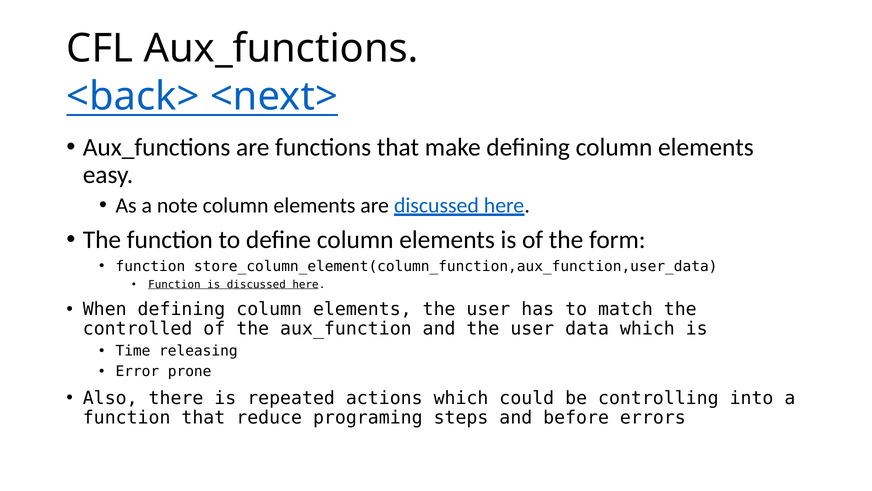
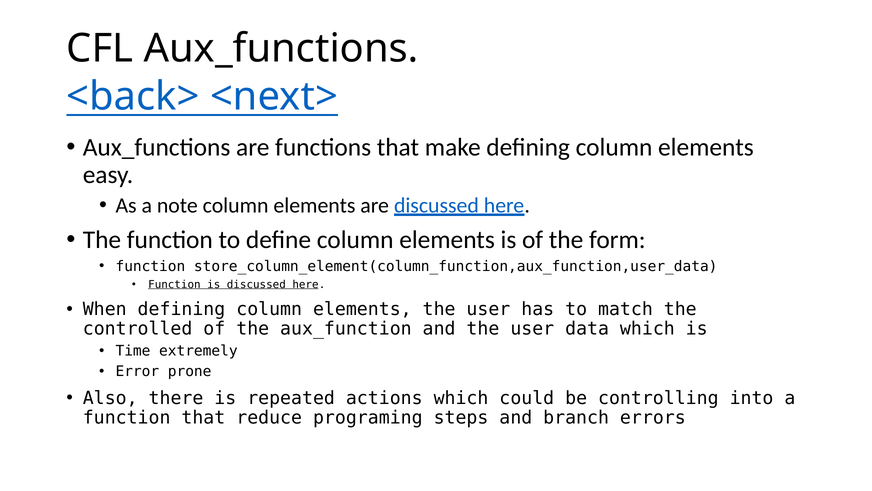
releasing: releasing -> extremely (198, 351)
before: before -> branch (576, 417)
